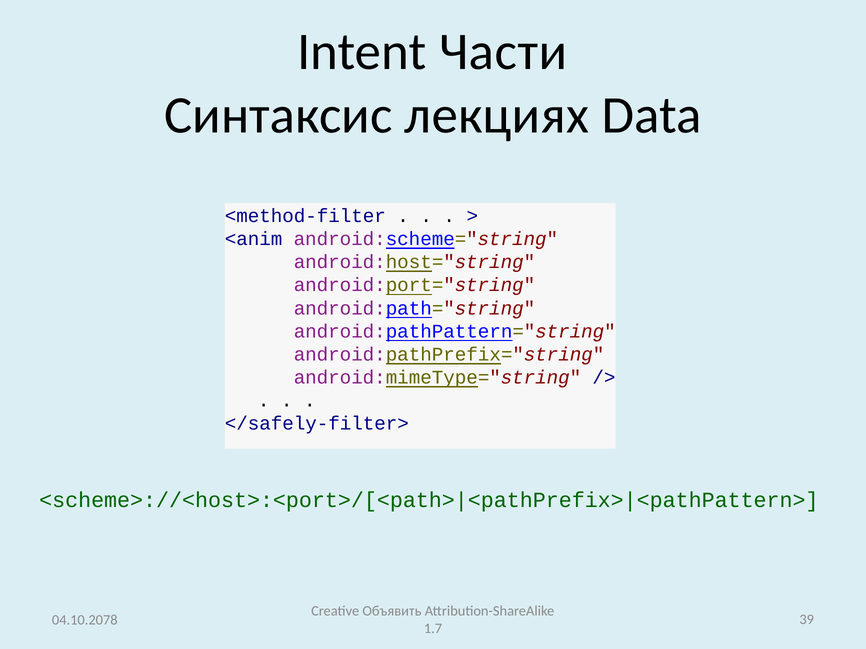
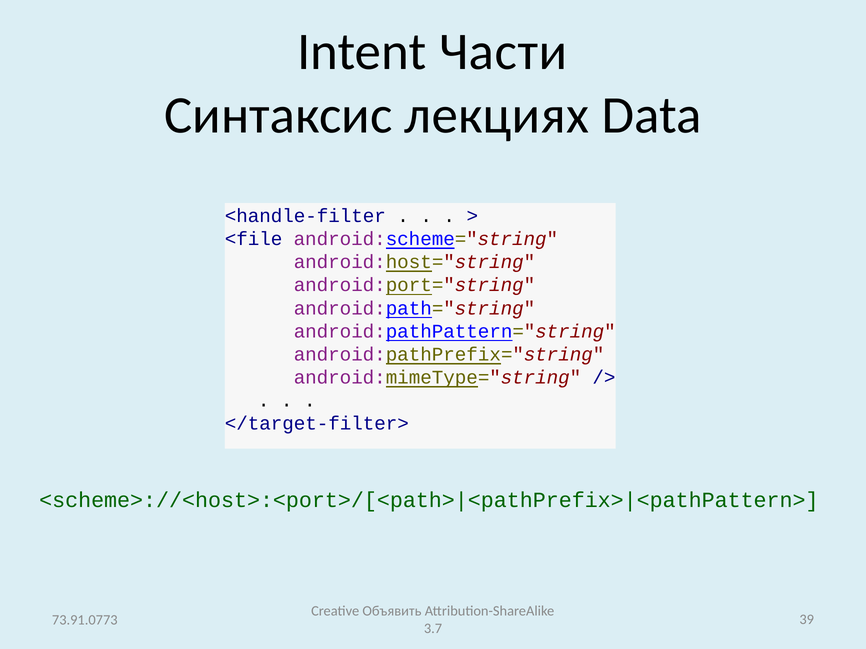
<method-filter: <method-filter -> <handle-filter (305, 216)
<anim: <anim -> <file (254, 239)
</safely-filter>: </safely-filter> -> </target-filter> (317, 424)
04.10.2078: 04.10.2078 -> 73.91.0773 (85, 620)
1.7: 1.7 -> 3.7 (433, 629)
